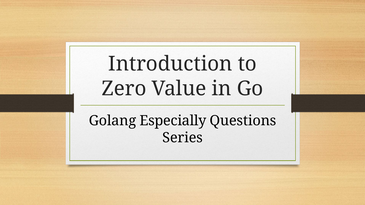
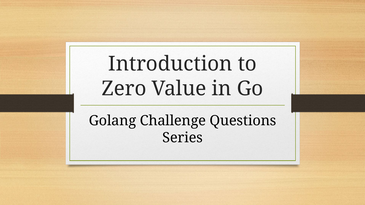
Especially: Especially -> Challenge (173, 121)
